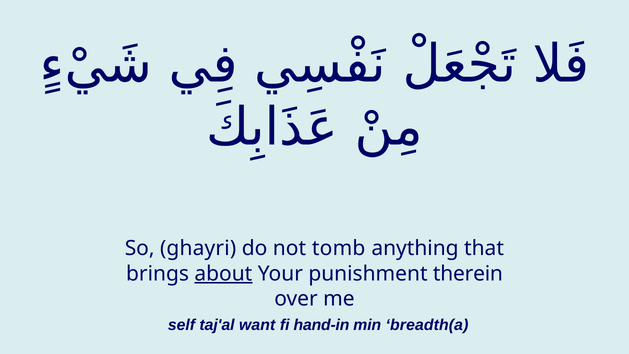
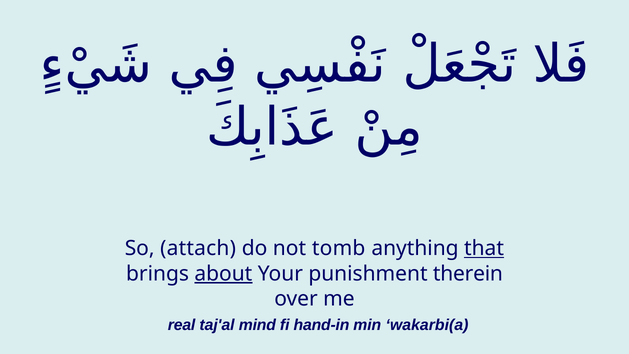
ghayri: ghayri -> attach (198, 248)
that underline: none -> present (484, 248)
self: self -> real (182, 325)
want: want -> mind (257, 325)
breadth(a: breadth(a -> wakarbi(a (427, 325)
